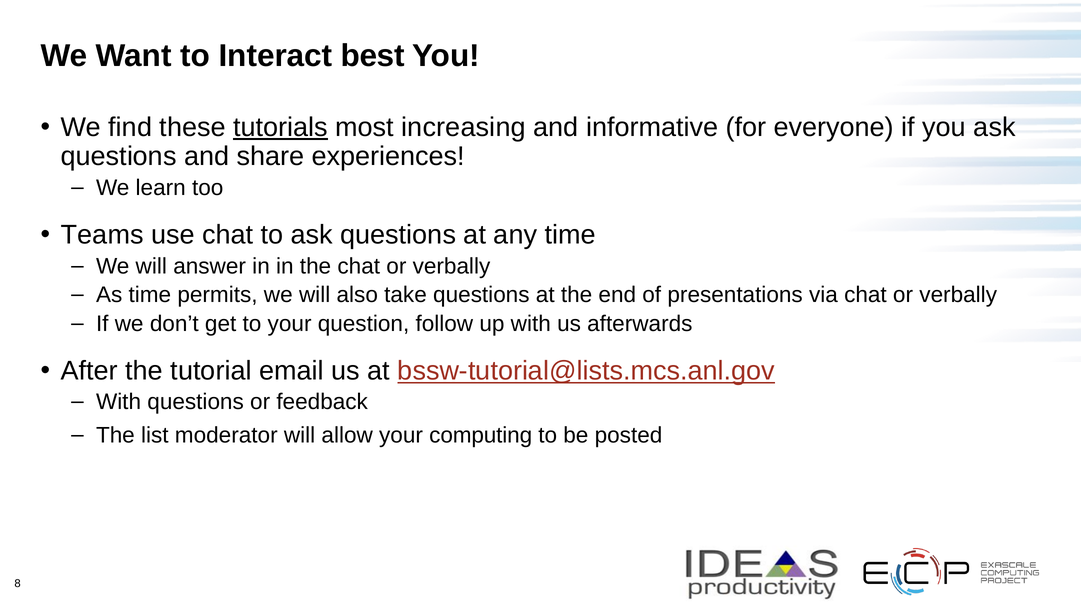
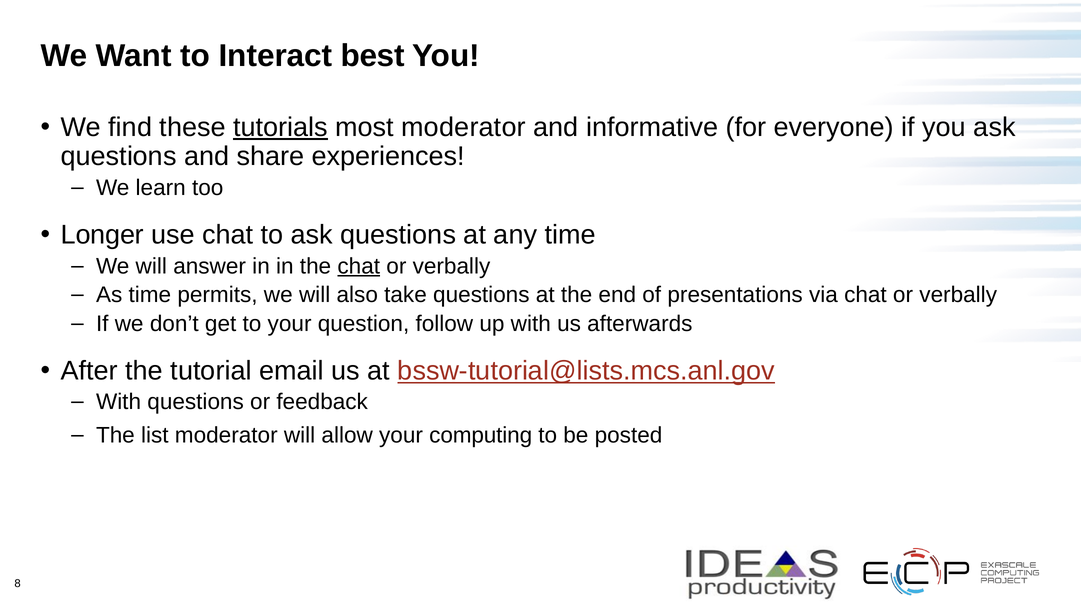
most increasing: increasing -> moderator (464, 127)
Teams: Teams -> Longer (102, 235)
chat underline: none -> present (359, 266)
